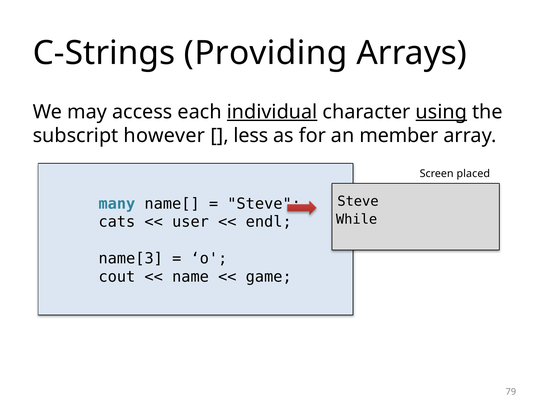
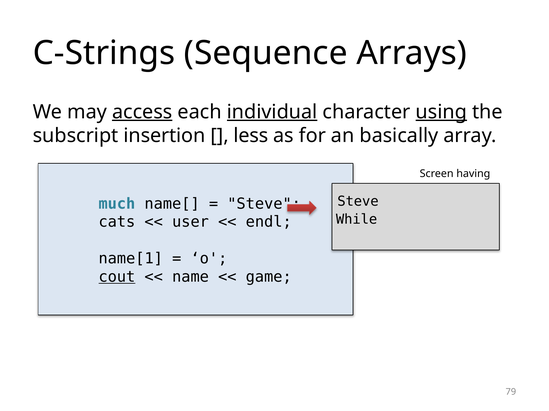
Providing: Providing -> Sequence (266, 53)
access underline: none -> present (142, 112)
however: however -> insertion (164, 136)
member: member -> basically (399, 136)
placed: placed -> having (473, 174)
many: many -> much (117, 204)
name[3: name[3 -> name[1 (131, 259)
cout underline: none -> present (117, 277)
